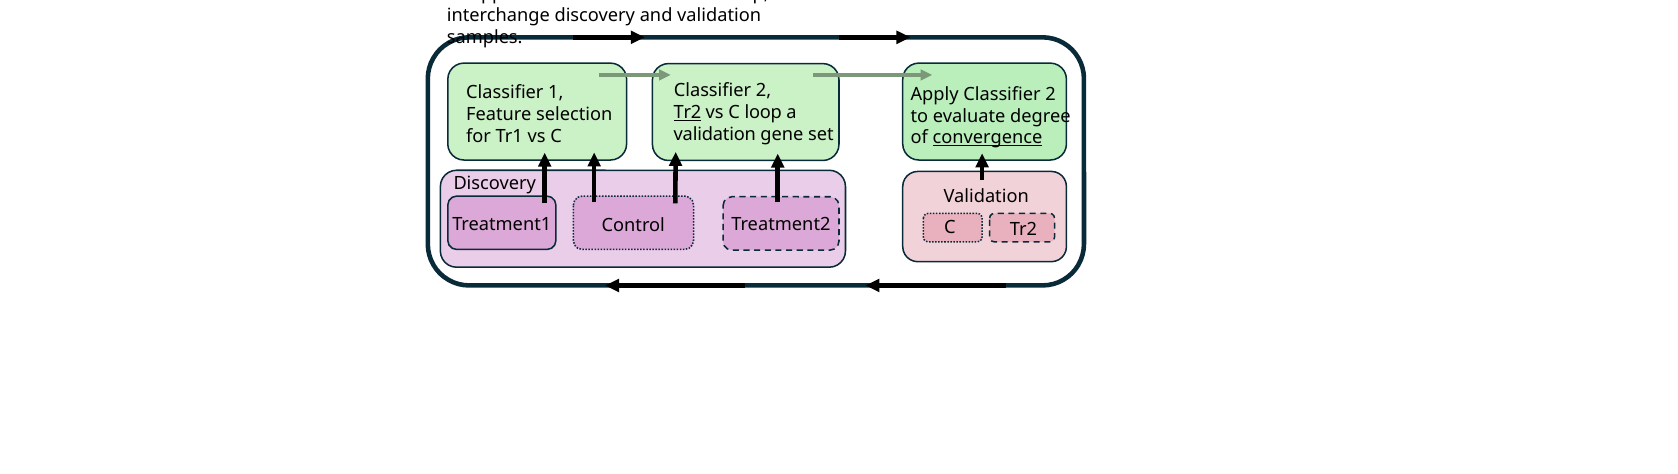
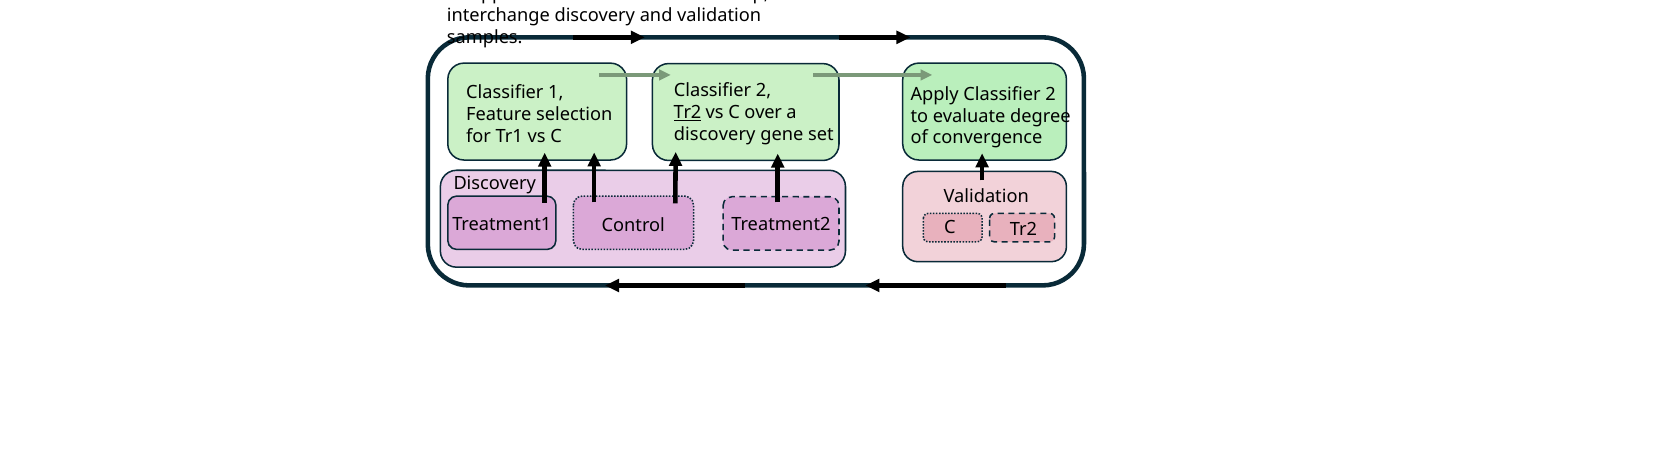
C loop: loop -> over (763, 113)
validation: validation -> discovery (715, 135)
convergence underline: present -> none (987, 138)
